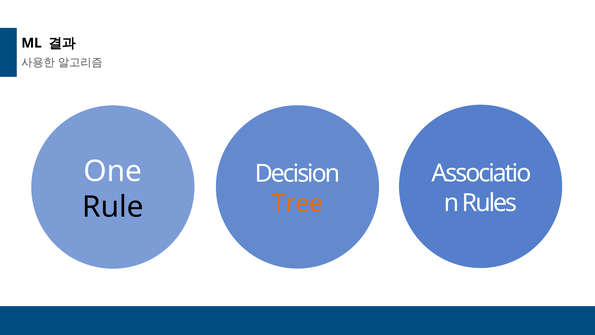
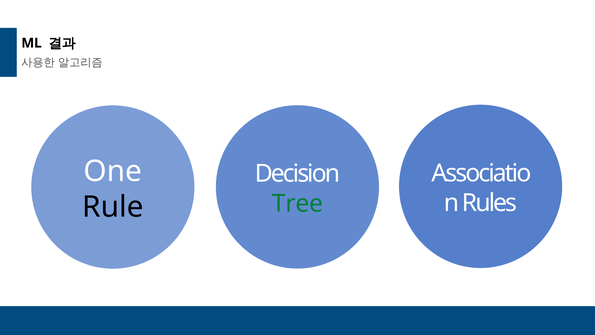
Tree colour: orange -> green (298, 203)
